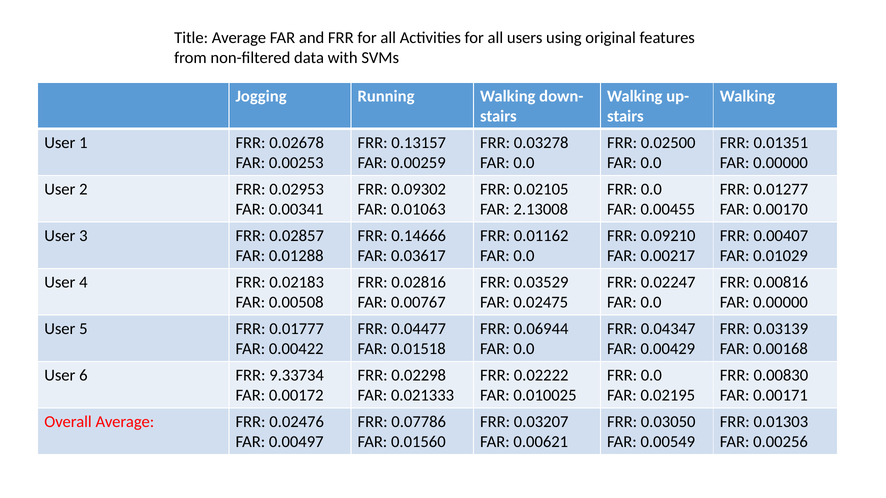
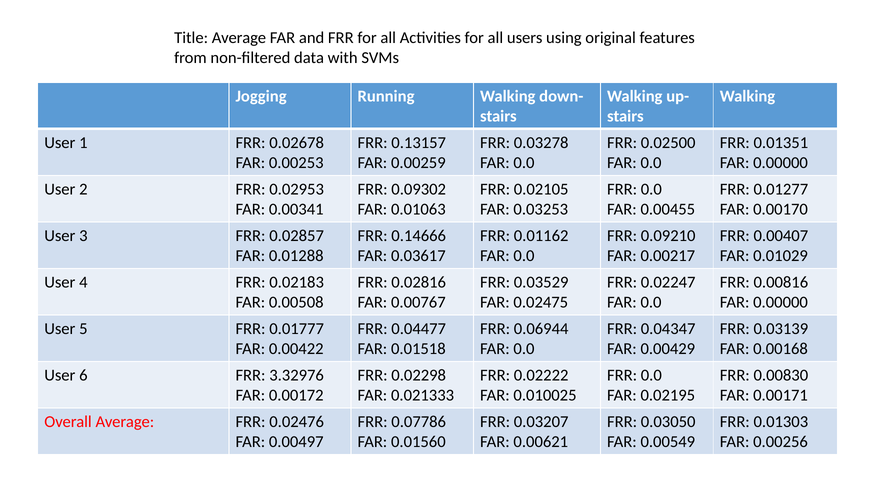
2.13008: 2.13008 -> 0.03253 (541, 210)
9.33734: 9.33734 -> 3.32976 (297, 375)
